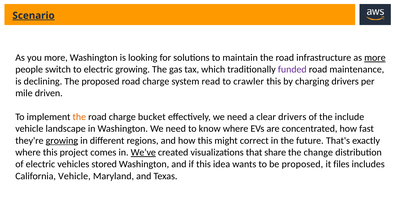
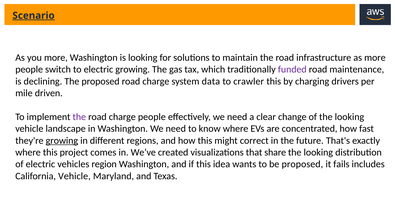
more underline: present -> none (375, 58)
read: read -> data (211, 81)
the colour: orange -> purple (79, 117)
charge bucket: bucket -> people (152, 117)
clear drivers: drivers -> change (292, 117)
of the include: include -> looking (349, 117)
We’ve underline: present -> none (143, 152)
change: change -> looking (318, 152)
stored: stored -> region (104, 164)
files: files -> fails (341, 164)
